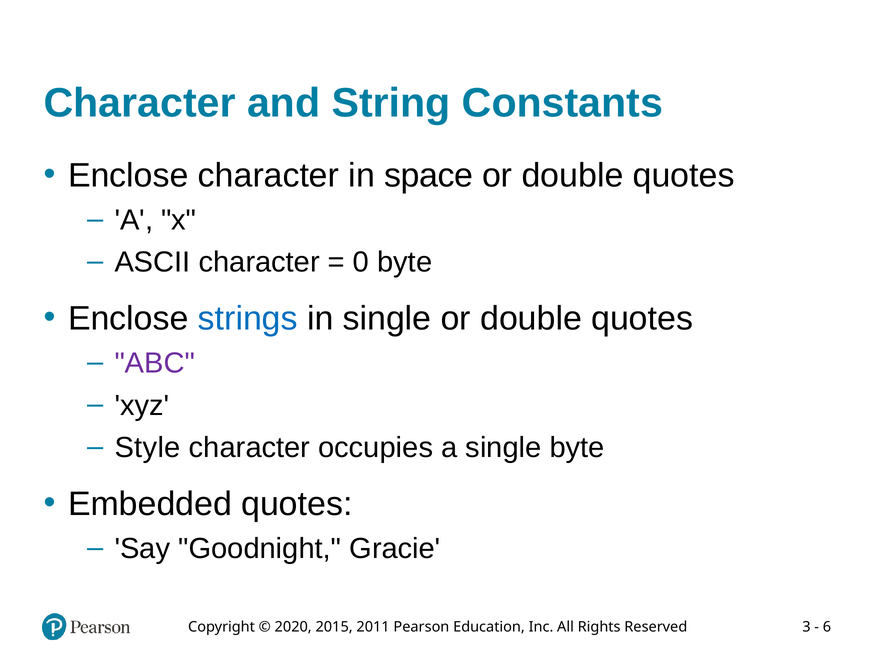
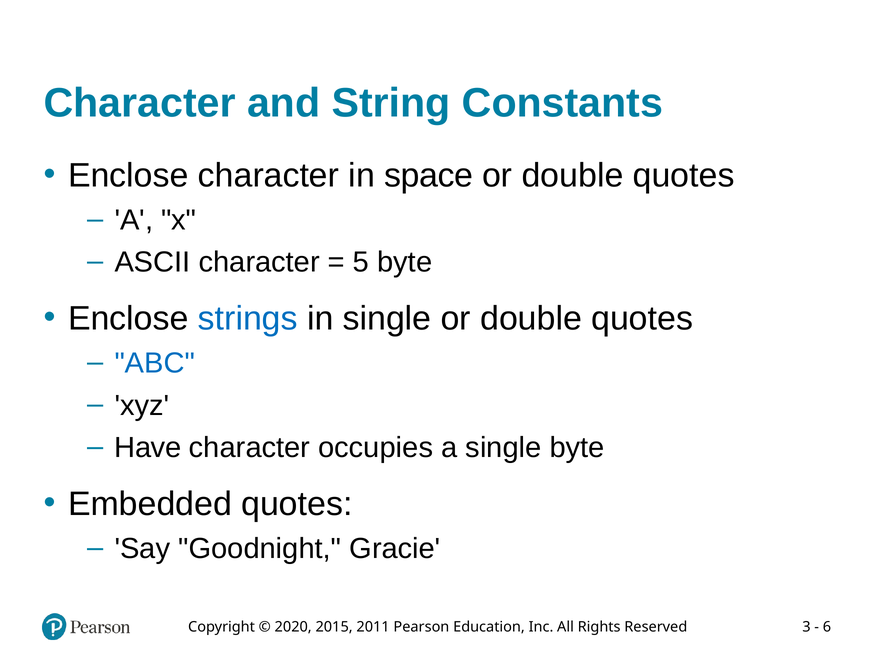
0: 0 -> 5 (361, 263)
ABC colour: purple -> blue (155, 364)
Style: Style -> Have (148, 448)
